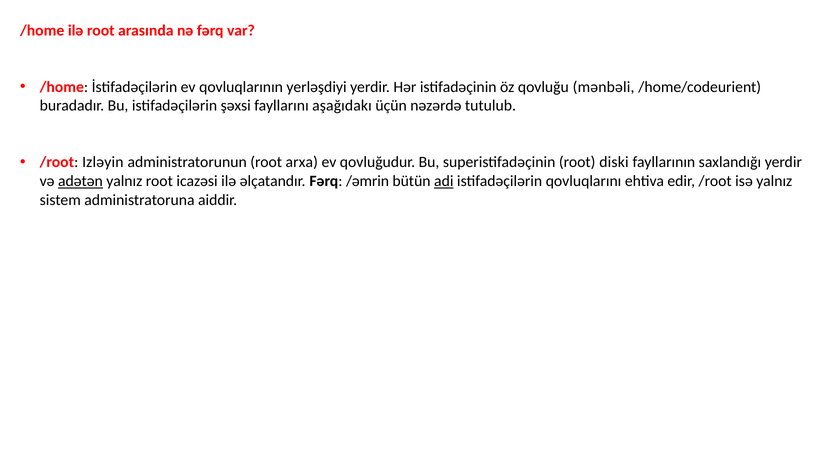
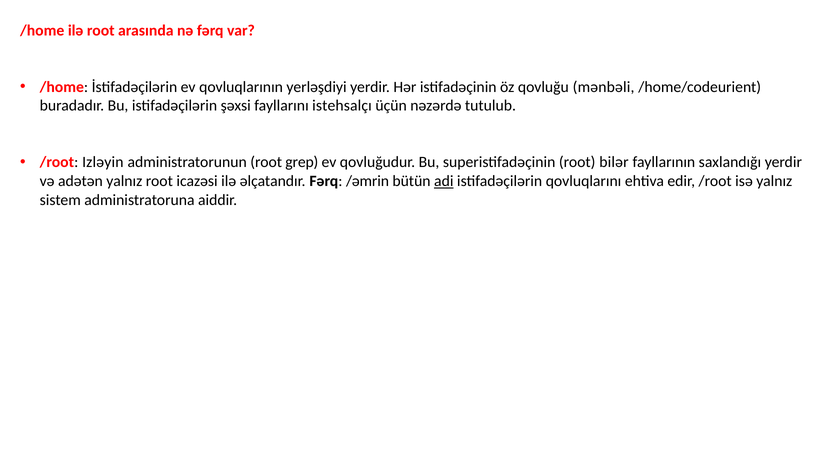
aşağıdakı: aşağıdakı -> istehsalçı (342, 106)
arxa: arxa -> grep (302, 162)
diski: diski -> bilər (614, 162)
adətən underline: present -> none (80, 181)
